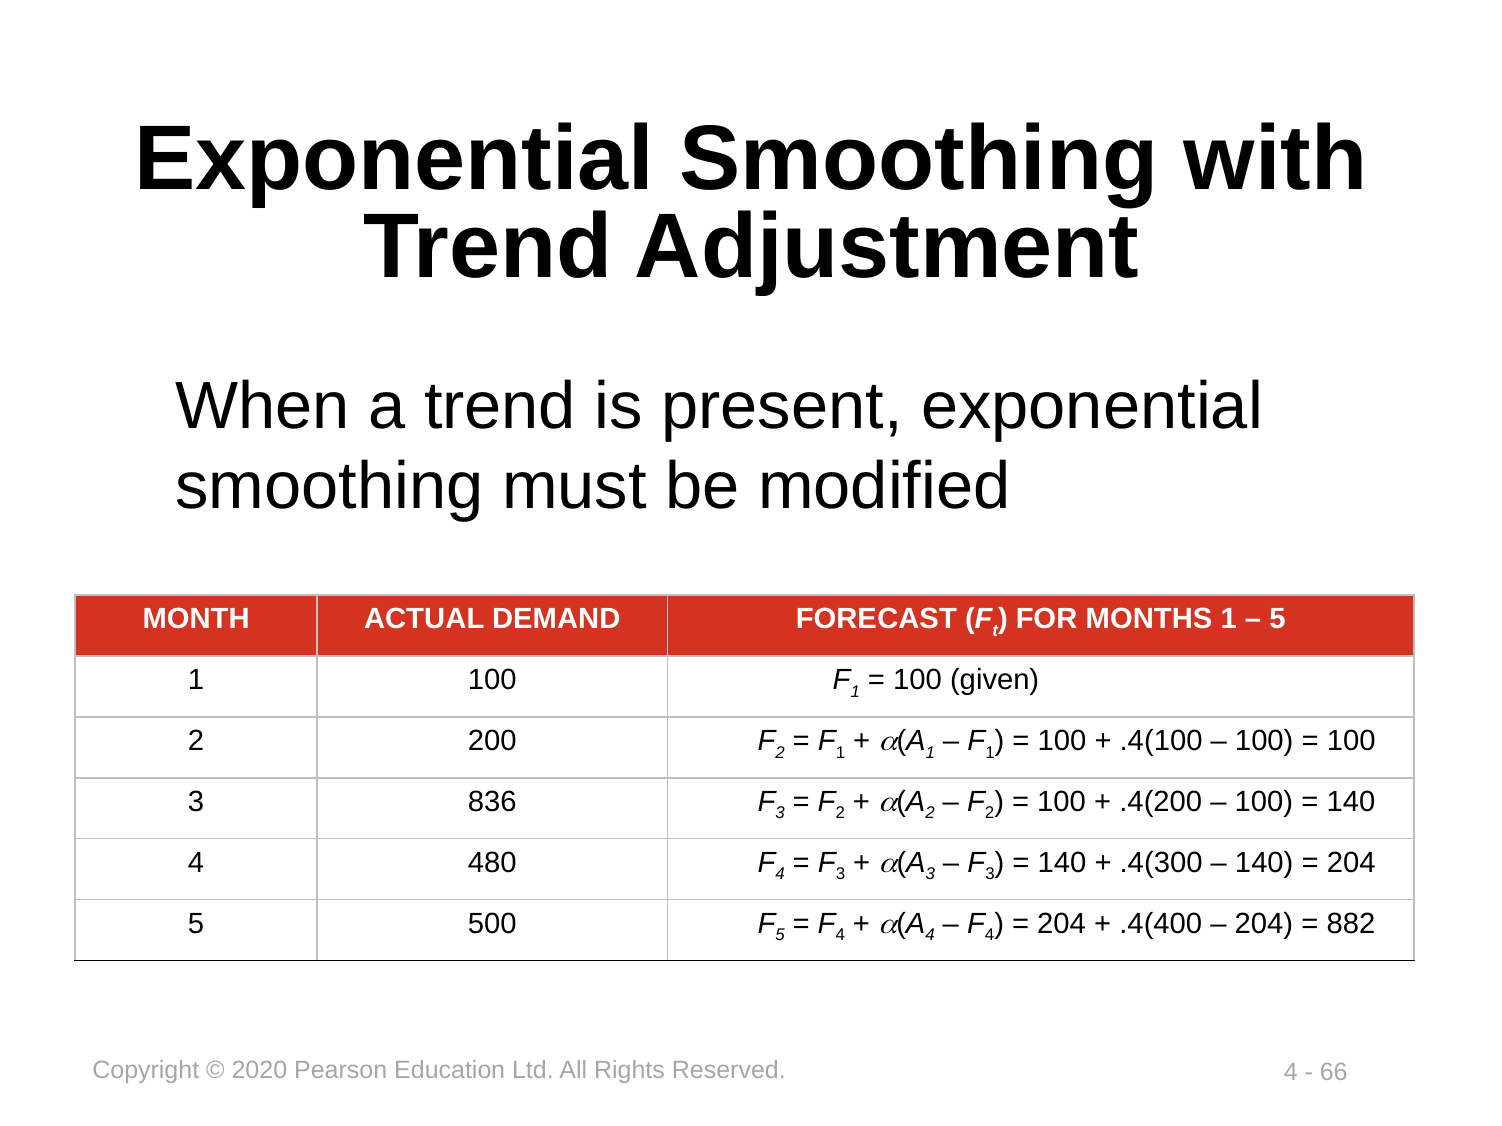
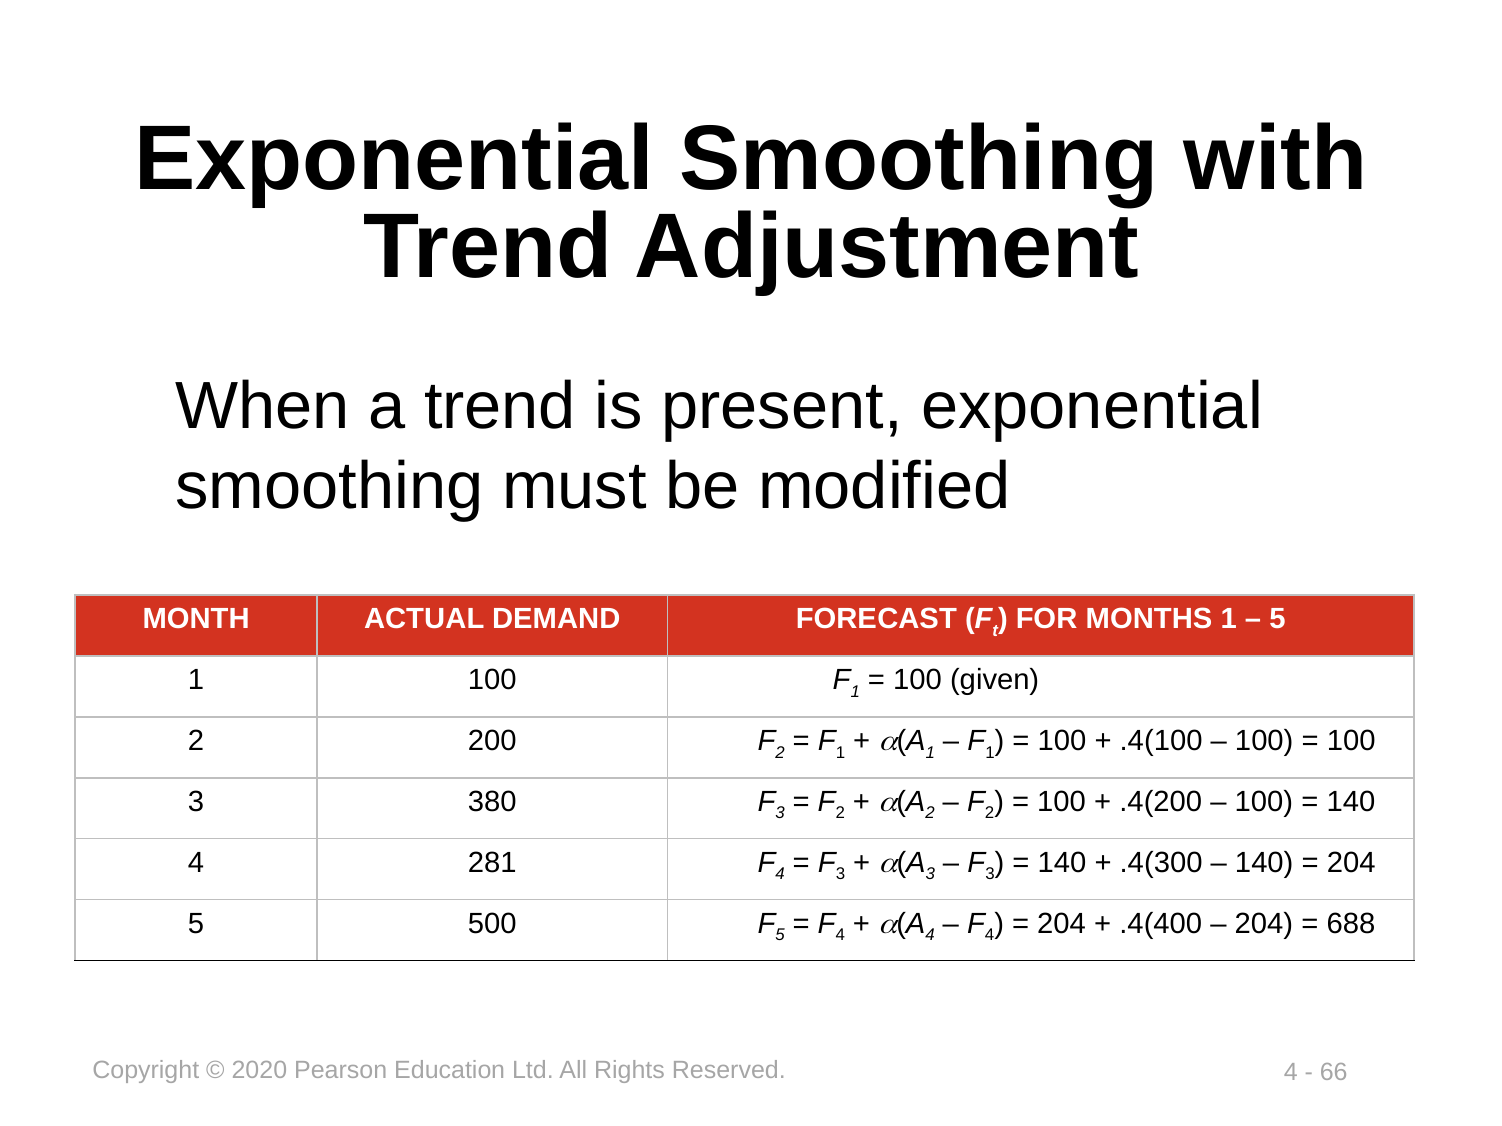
836: 836 -> 380 (492, 802)
480: 480 -> 281 (492, 863)
882: 882 -> 688 (1351, 924)
